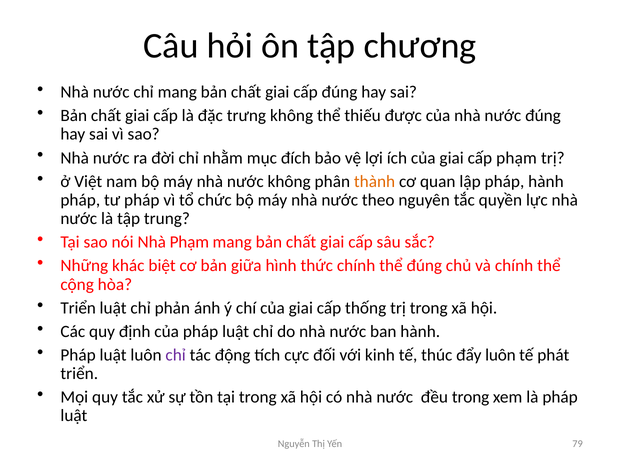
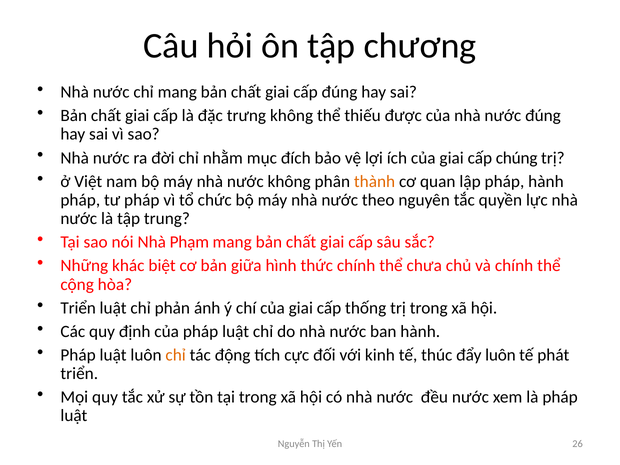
cấp phạm: phạm -> chúng (517, 158)
thể đúng: đúng -> chưa (424, 266)
chỉ colour: purple -> orange (176, 355)
đều trong: trong -> nước (470, 397)
79: 79 -> 26 (578, 444)
